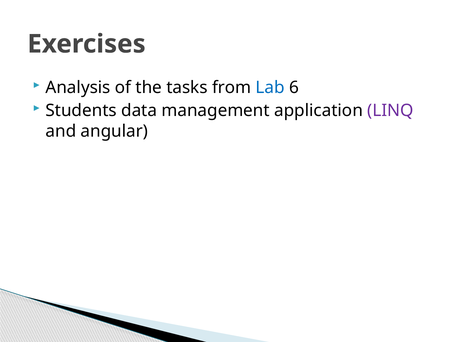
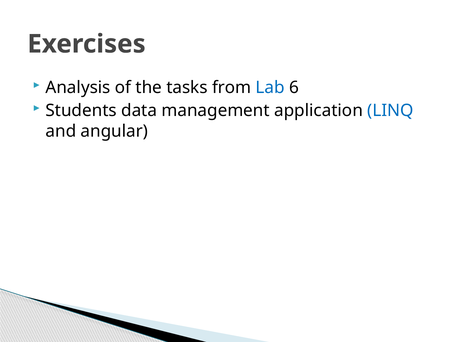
LINQ colour: purple -> blue (390, 111)
